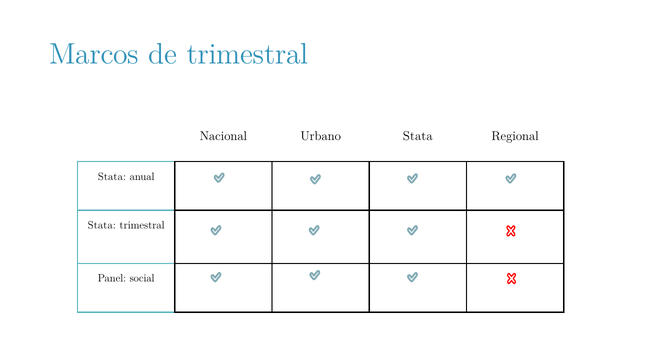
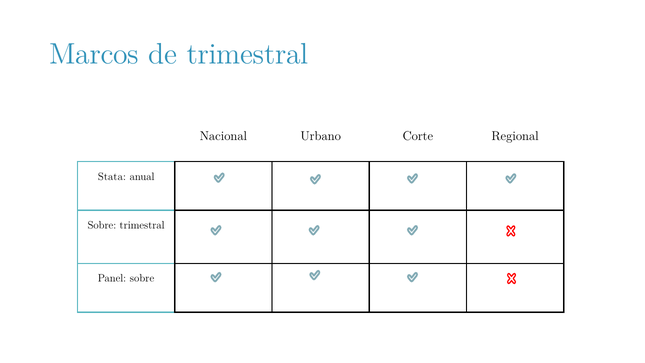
Urbano Stata: Stata -> Corte (418, 136)
Stata: Stata -> Sobre (102, 225)
Panel social: social -> sobre (142, 278)
